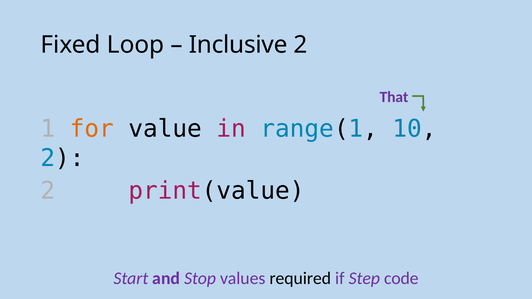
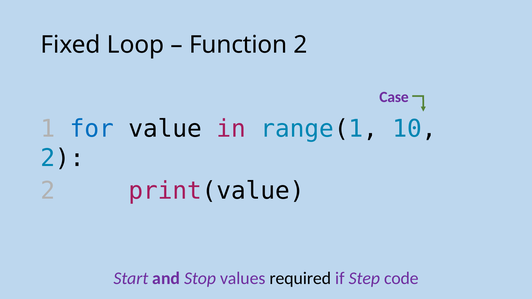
Inclusive: Inclusive -> Function (238, 45)
That: That -> Case (394, 97)
for colour: orange -> blue (92, 129)
